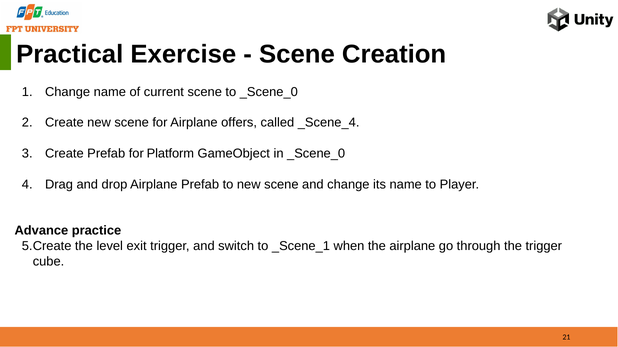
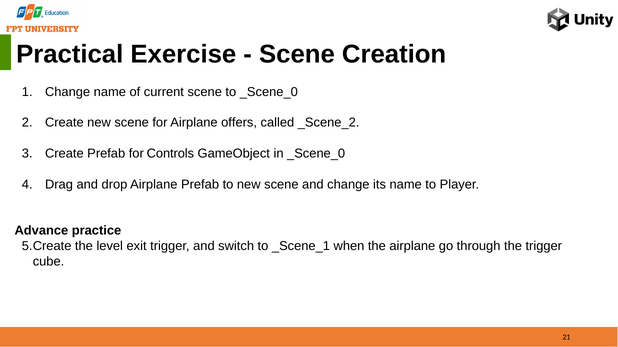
_Scene_4: _Scene_4 -> _Scene_2 (329, 123)
Platform: Platform -> Controls (170, 154)
